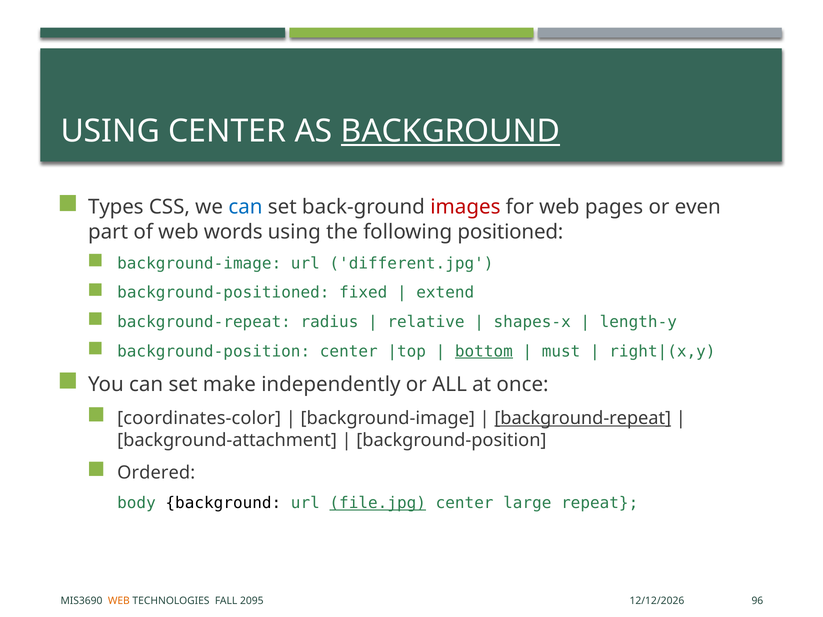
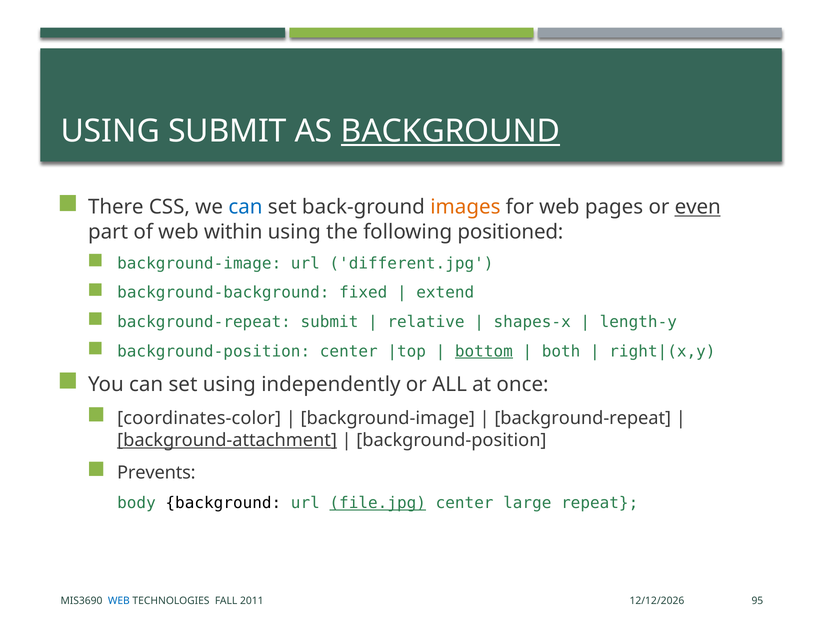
USING CENTER: CENTER -> SUBMIT (227, 131)
Types: Types -> There (116, 207)
images colour: red -> orange (465, 207)
even underline: none -> present (698, 207)
words: words -> within (233, 232)
background-positioned: background-positioned -> background-background (223, 293)
background-repeat radius: radius -> submit (329, 322)
must: must -> both (561, 351)
set make: make -> using (229, 385)
background-repeat underline: present -> none (583, 418)
background-attachment underline: none -> present (227, 440)
Ordered: Ordered -> Prevents (156, 473)
96: 96 -> 95 (757, 601)
WEB colour: orange -> blue (119, 601)
2095: 2095 -> 2011 (252, 601)
